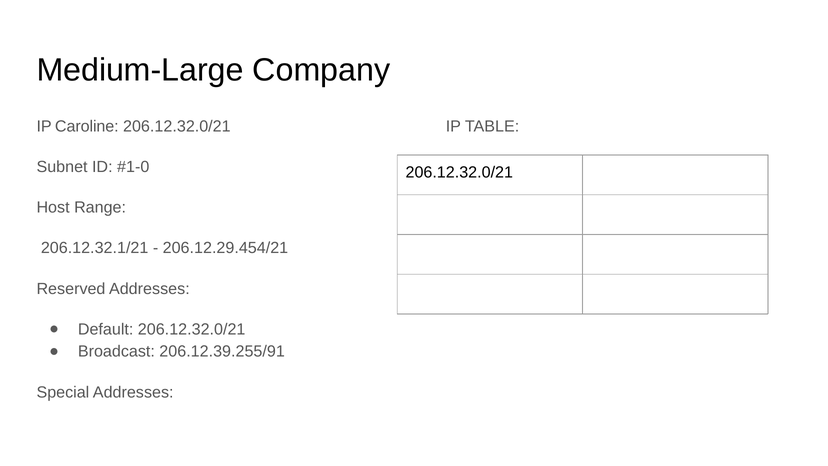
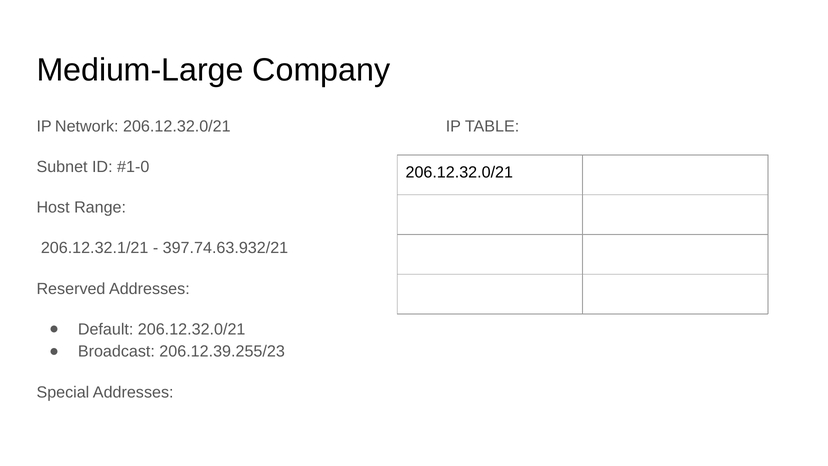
Caroline: Caroline -> Network (87, 126)
206.12.29.454/21: 206.12.29.454/21 -> 397.74.63.932/21 (225, 248)
206.12.39.255/91: 206.12.39.255/91 -> 206.12.39.255/23 (222, 351)
